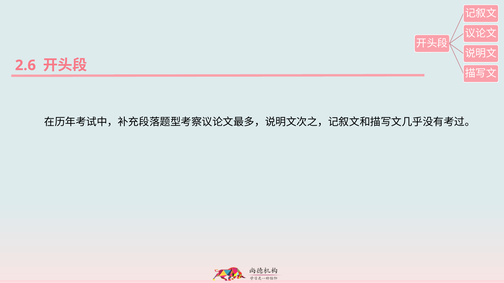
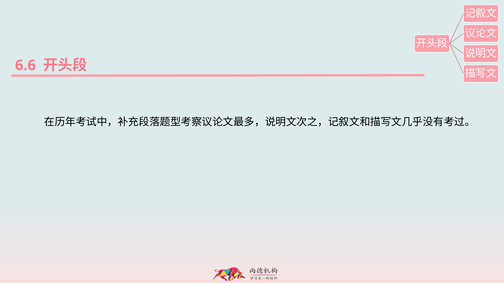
2.6: 2.6 -> 6.6 (25, 65)
